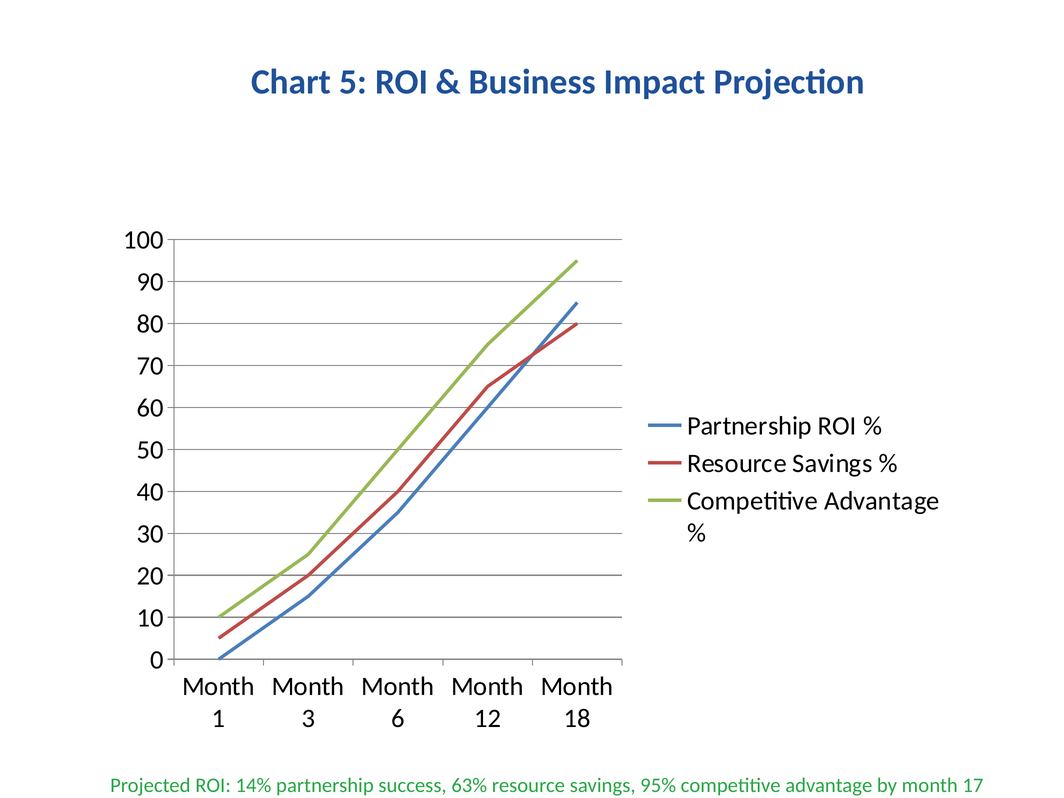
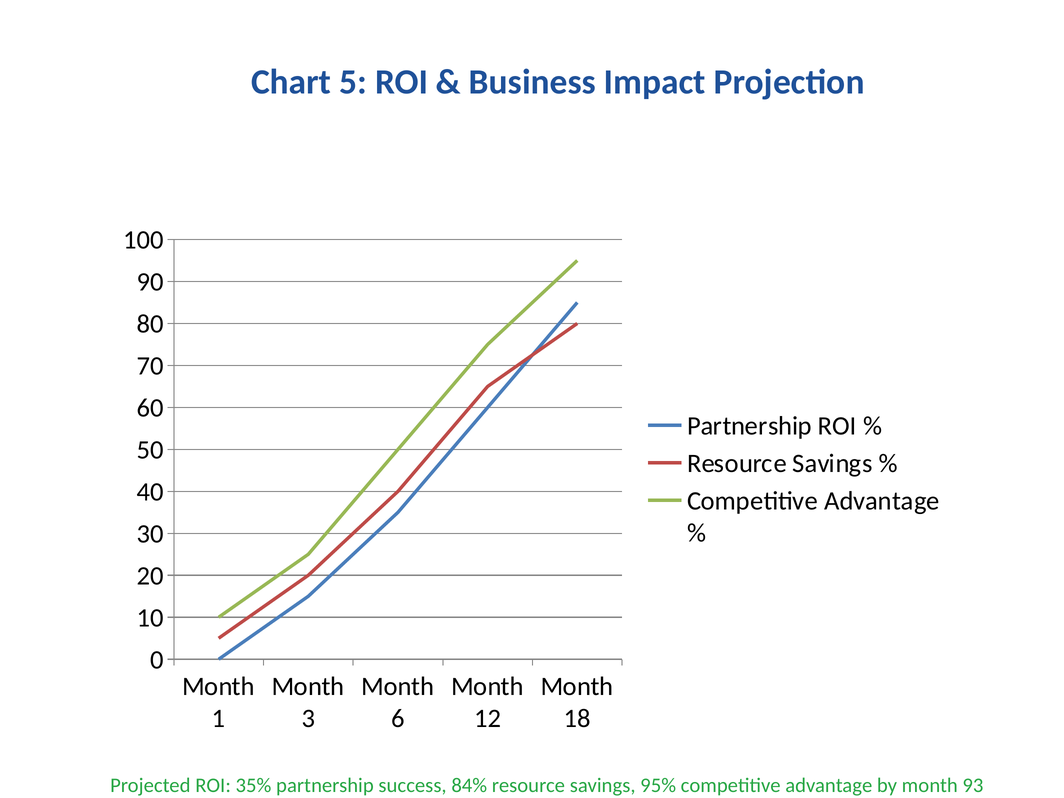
14%: 14% -> 35% (253, 785)
63%: 63% -> 84% (469, 785)
17: 17 -> 93 (973, 785)
